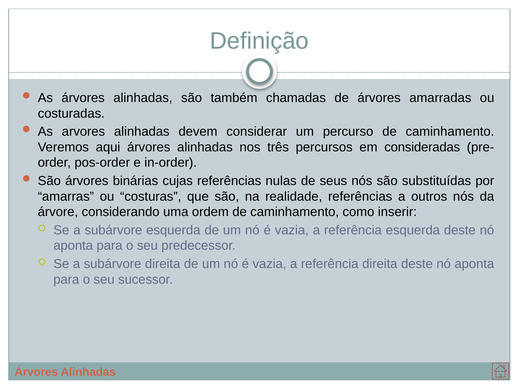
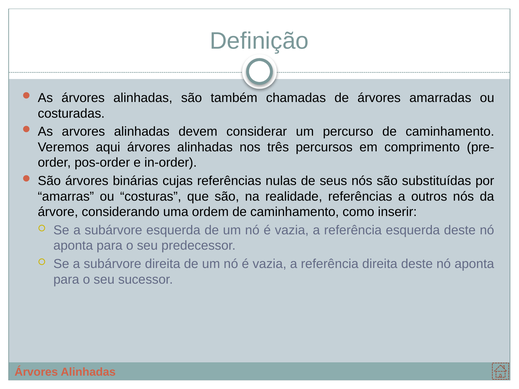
consideradas: consideradas -> comprimento (422, 147)
